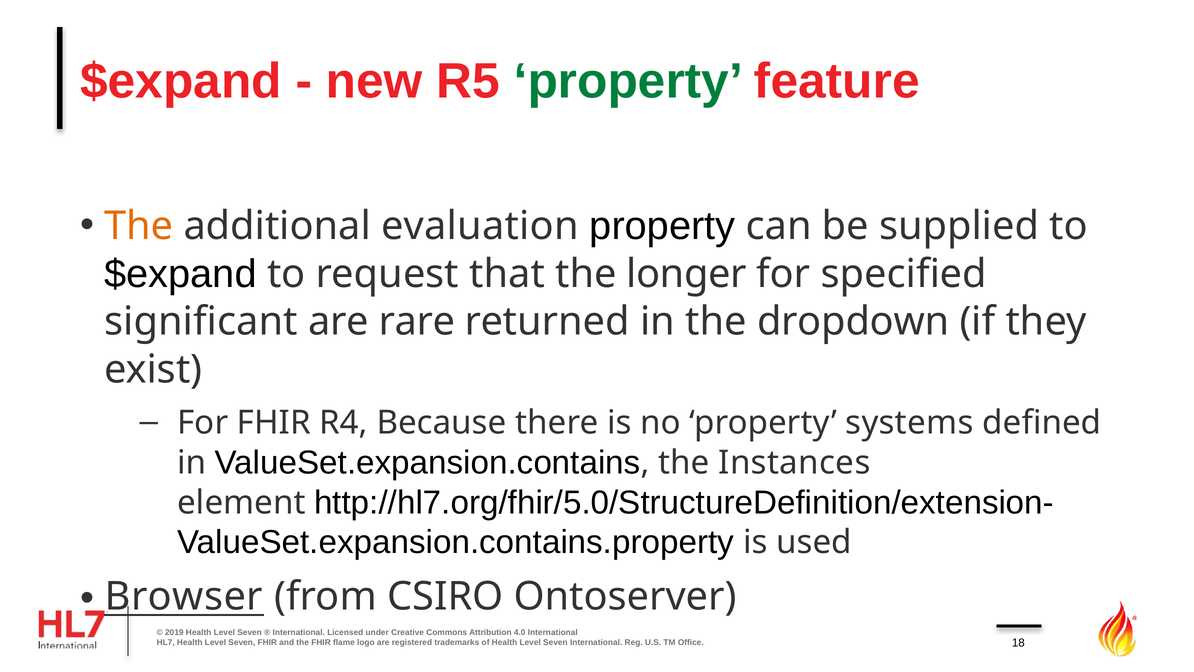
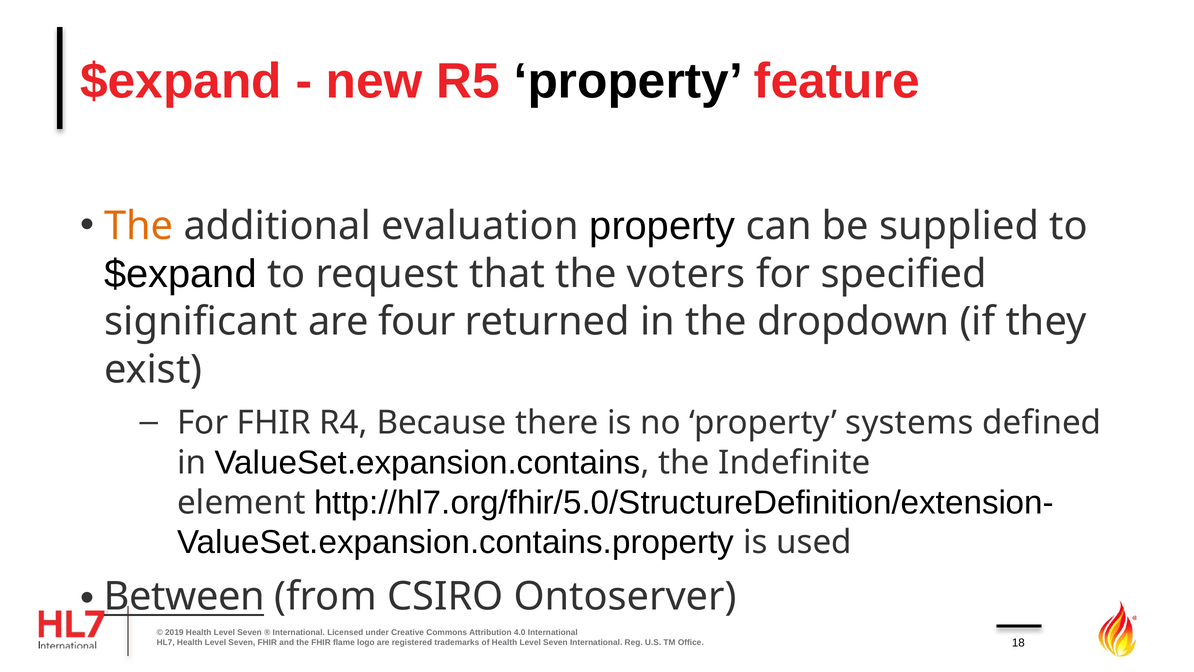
property colour: green -> black (628, 81)
longer: longer -> voters (686, 274)
rare: rare -> four (417, 322)
Instances: Instances -> Indefinite (794, 462)
Browser: Browser -> Between (184, 596)
